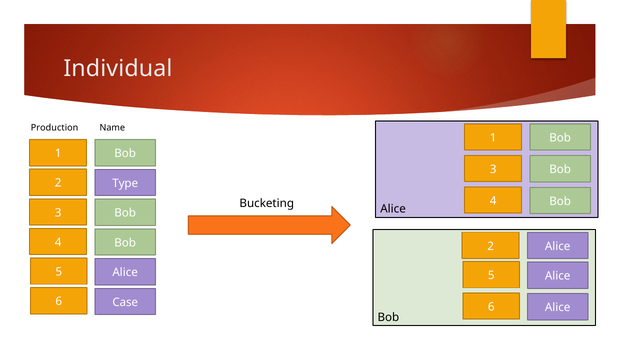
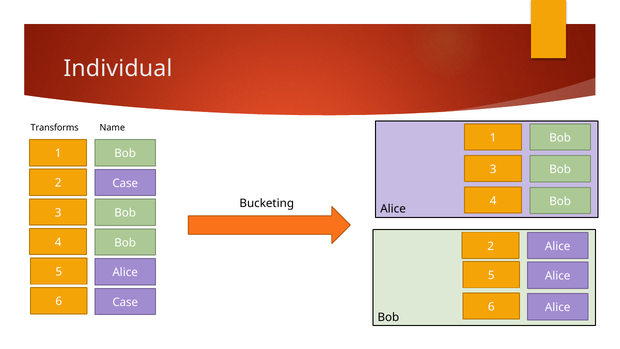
Production: Production -> Transforms (55, 128)
2 Type: Type -> Case (125, 183)
